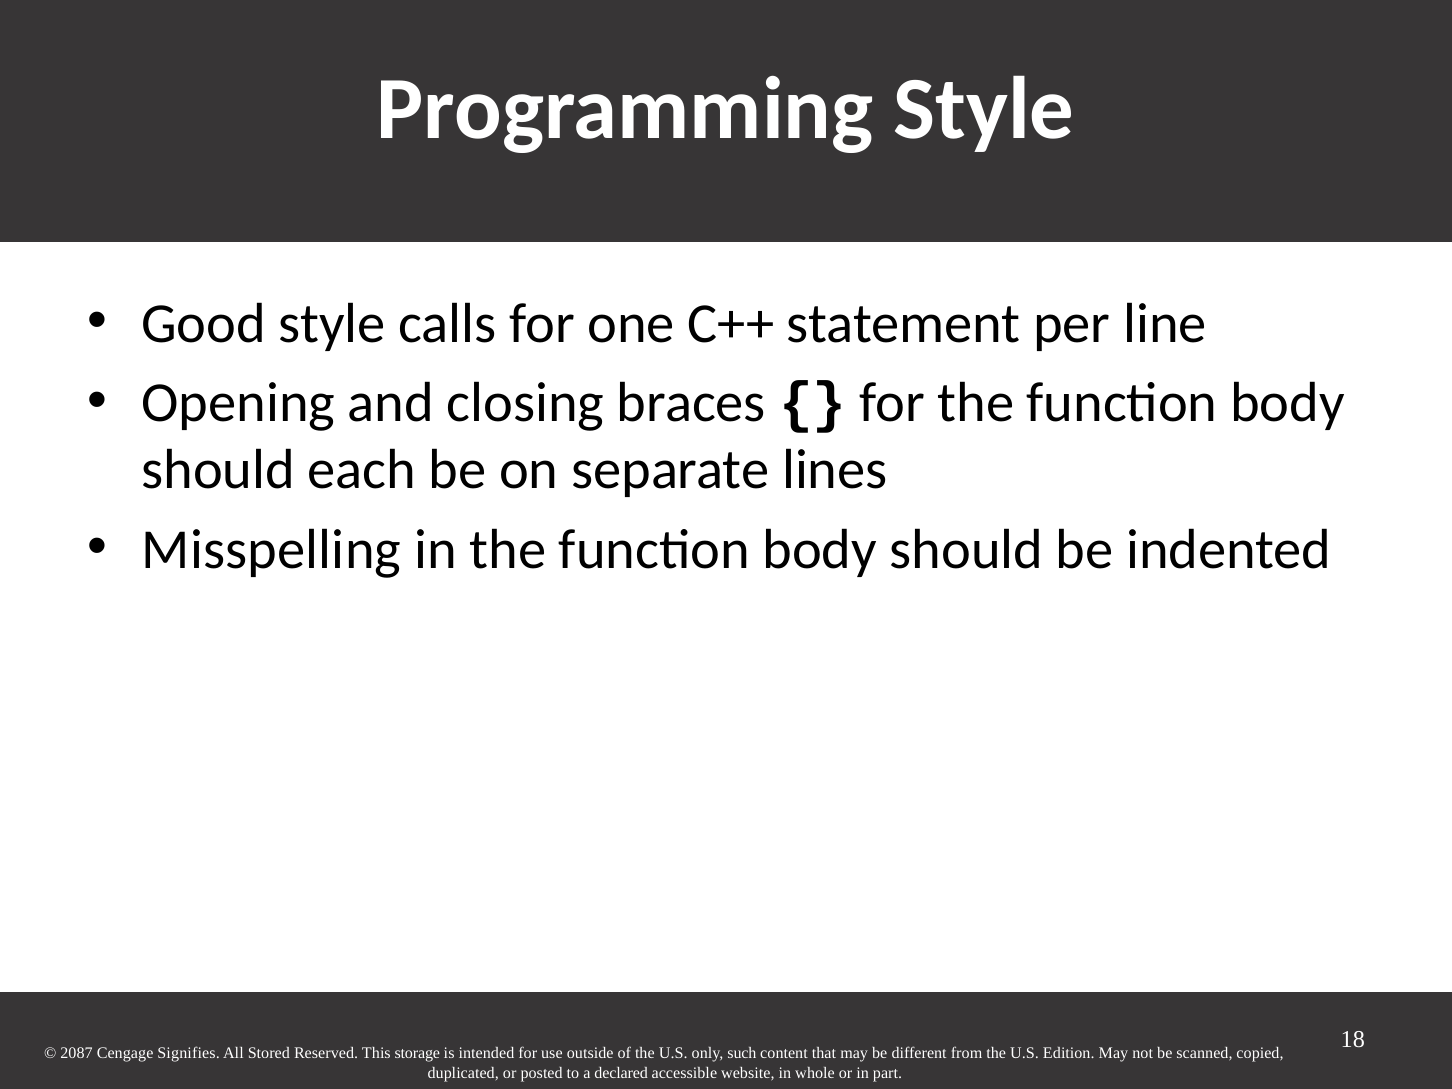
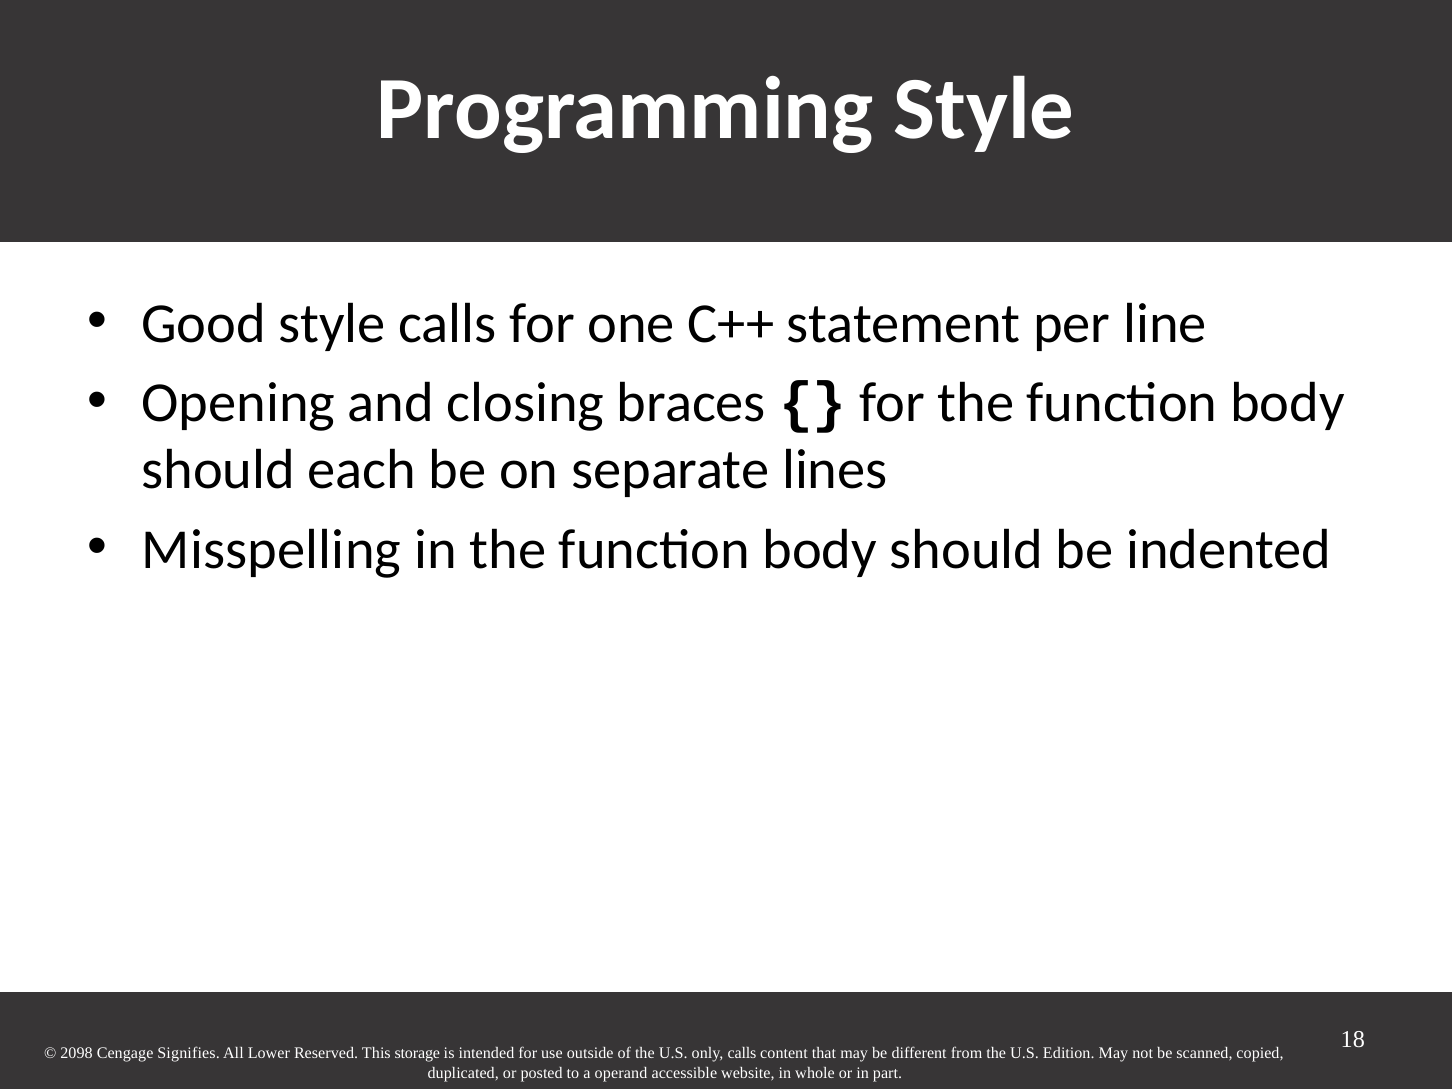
2087: 2087 -> 2098 (77, 1054)
Stored: Stored -> Lower (269, 1054)
only such: such -> calls (742, 1054)
declared: declared -> operand (621, 1073)
